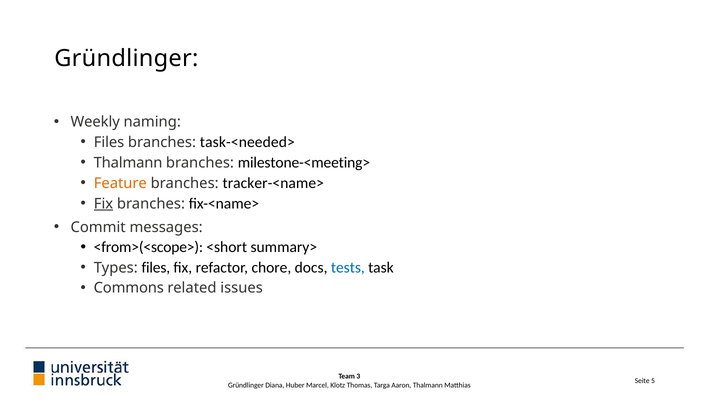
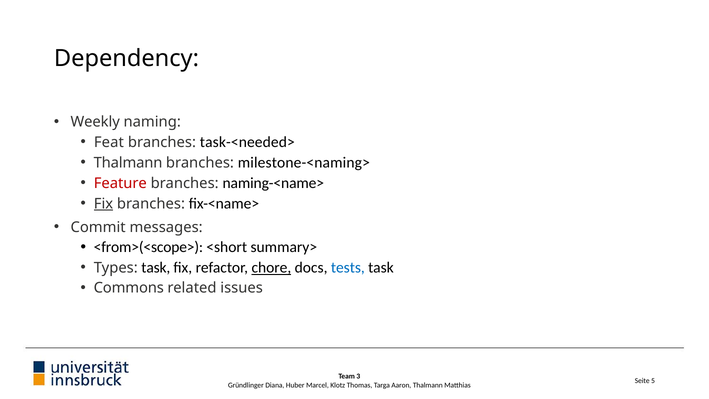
Gründlinger: Gründlinger -> Dependency (126, 59)
Files: Files -> Feat (109, 142)
milestone-<meeting>: milestone-<meeting> -> milestone-<naming> (304, 162)
Feature colour: orange -> red (120, 183)
tracker-<name>: tracker-<name> -> naming-<name> (273, 183)
Types files: files -> task (156, 268)
chore underline: none -> present (271, 268)
